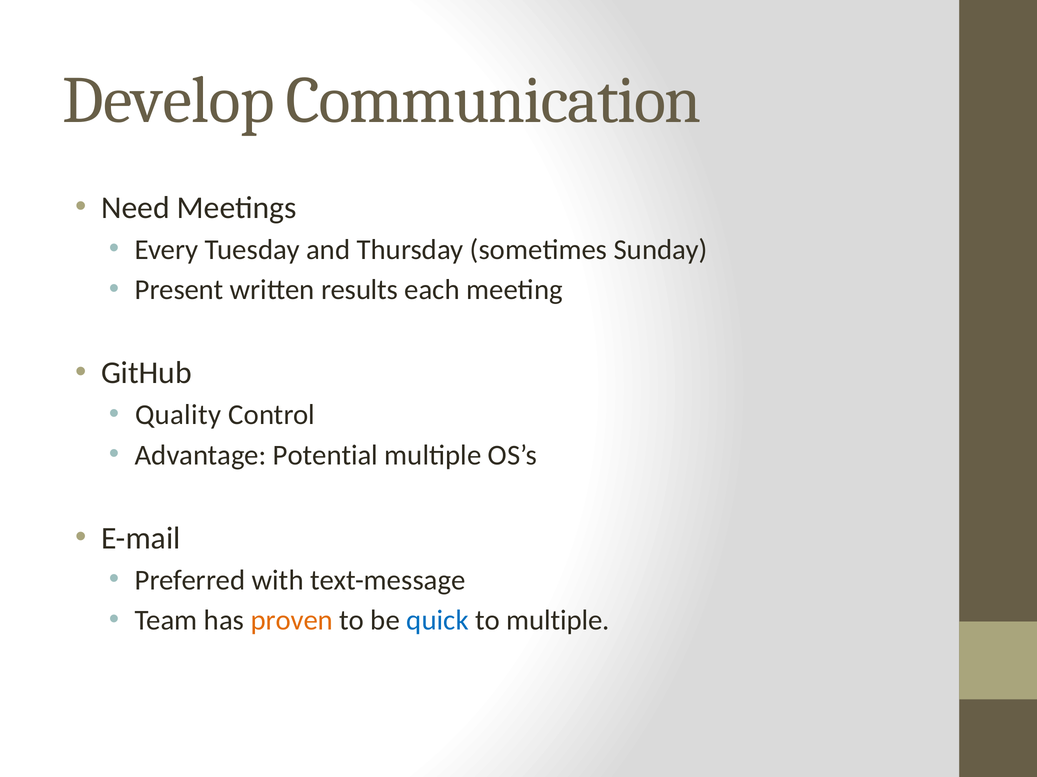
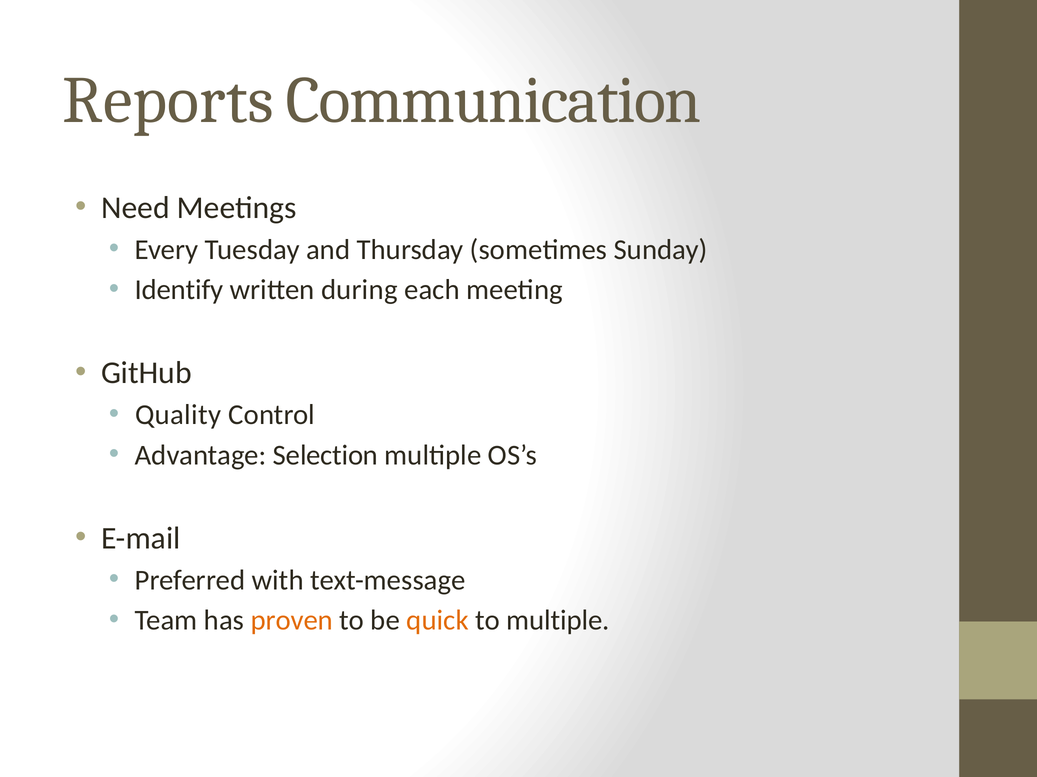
Develop: Develop -> Reports (168, 101)
Present: Present -> Identify (179, 290)
results: results -> during (359, 290)
Potential: Potential -> Selection (326, 456)
quick colour: blue -> orange (438, 621)
